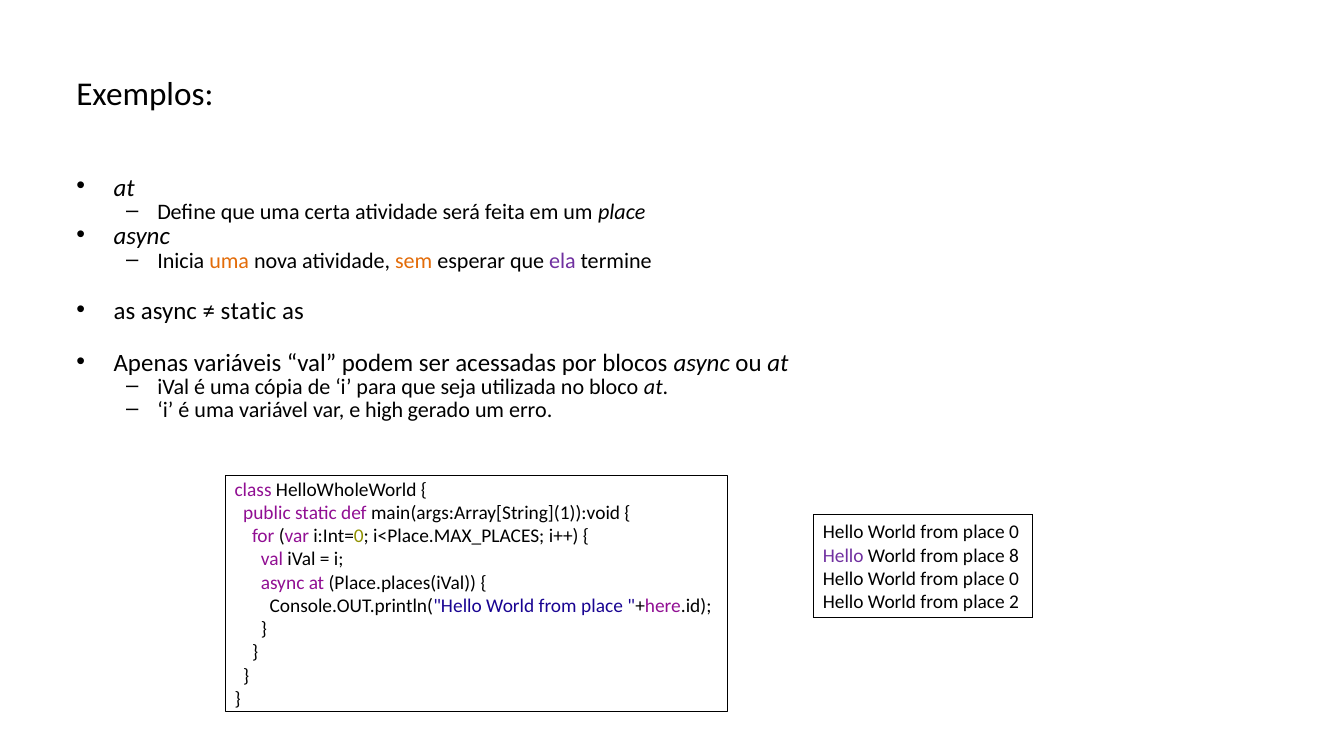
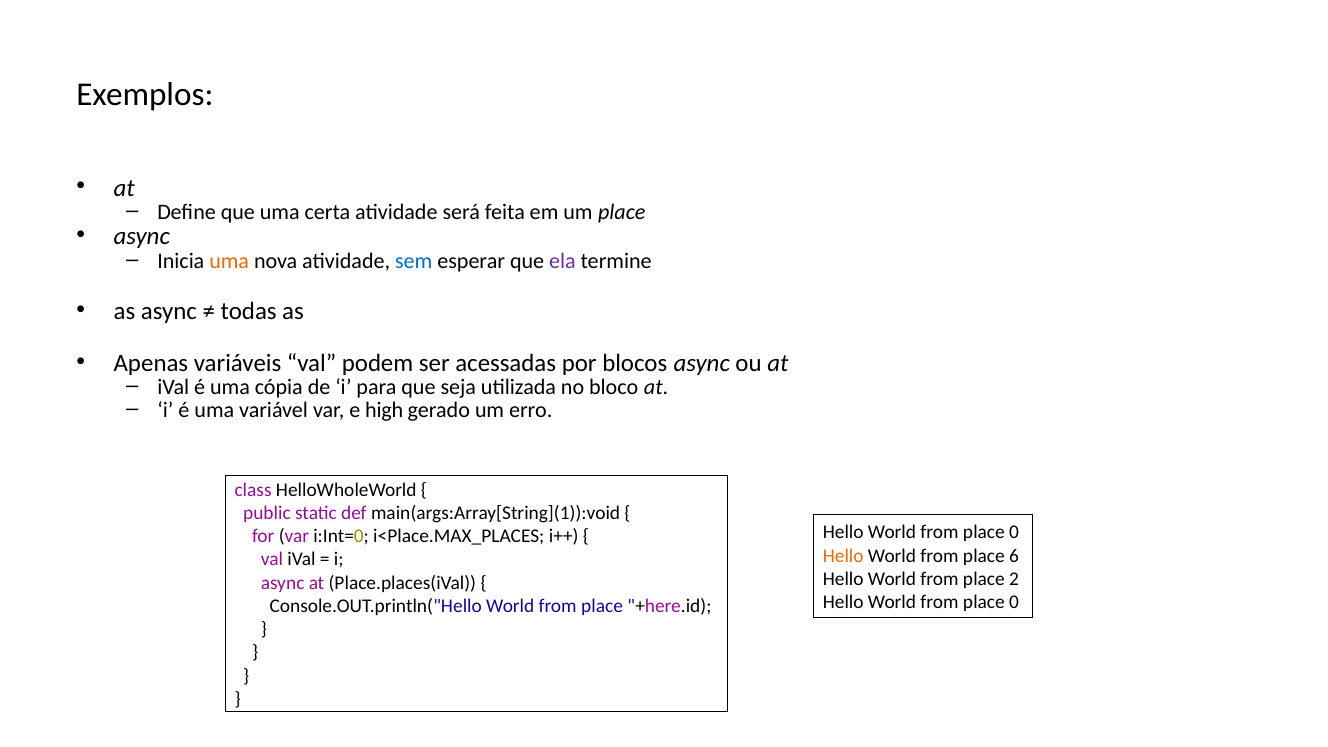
sem colour: orange -> blue (414, 261)
static: static -> todas (249, 311)
Hello colour: purple -> orange (843, 556)
8: 8 -> 6 (1014, 556)
0: 0 -> 2 (1014, 579)
2: 2 -> 0 (1014, 602)
